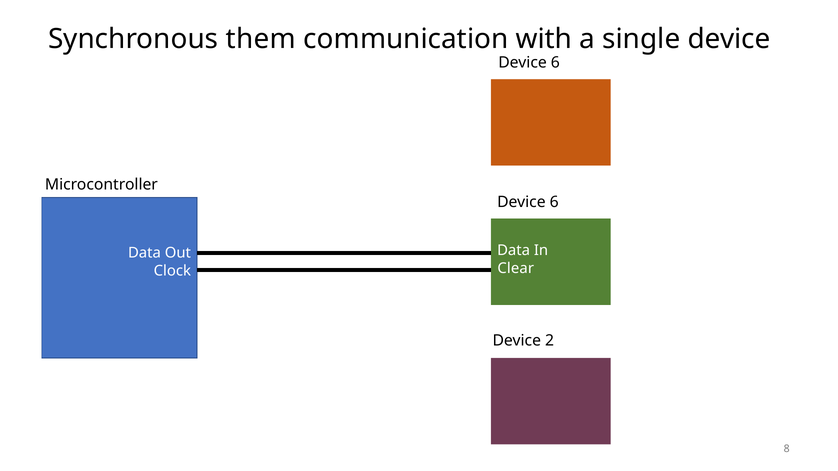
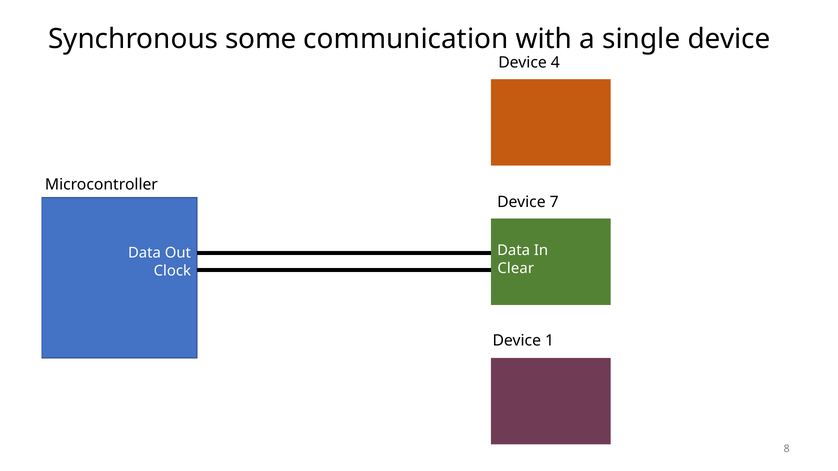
them: them -> some (261, 39)
6: 6 -> 4 (555, 63)
6: 6 -> 7 (554, 202)
2: 2 -> 1 (550, 341)
